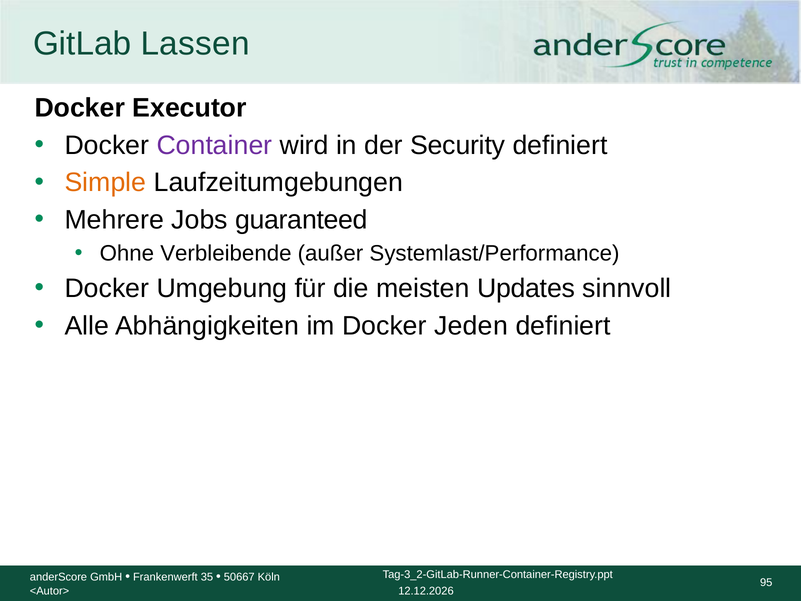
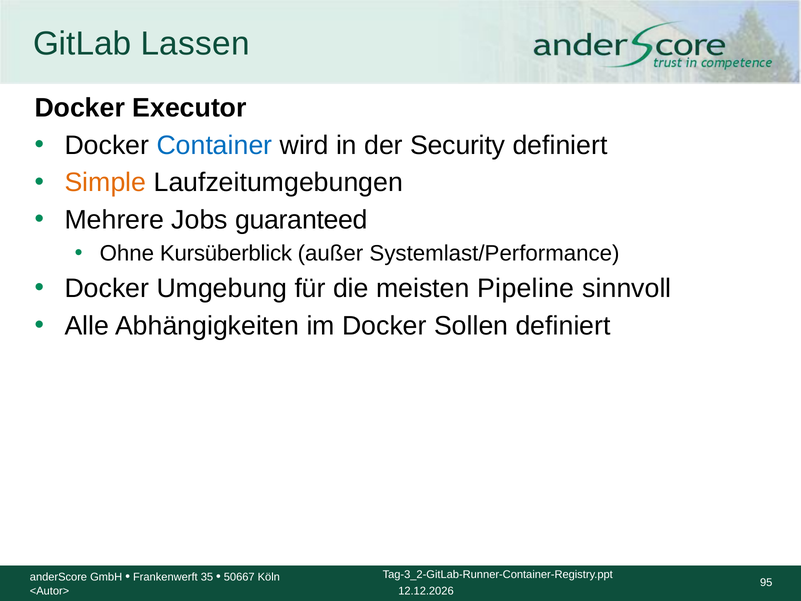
Container colour: purple -> blue (214, 145)
Verbleibende: Verbleibende -> Kursüberblick (226, 253)
Updates: Updates -> Pipeline (526, 289)
Jeden: Jeden -> Sollen (471, 326)
